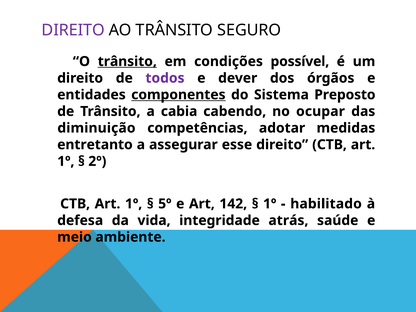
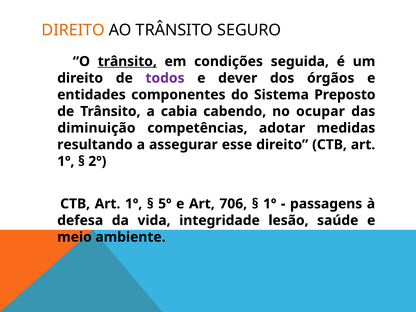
DIREITO colour: purple -> orange (73, 30)
possível: possível -> seguida (300, 61)
componentes underline: present -> none (178, 95)
entretanto: entretanto -> resultando (95, 145)
142: 142 -> 706 (233, 204)
habilitado: habilitado -> passagens (326, 204)
atrás: atrás -> lesão (288, 220)
